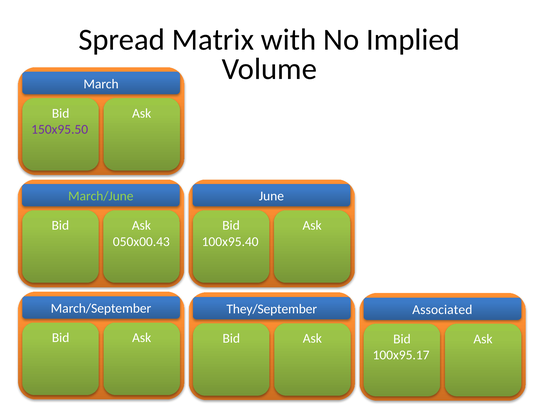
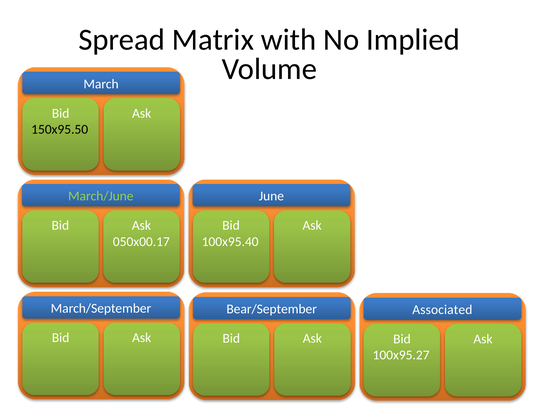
150x95.50 colour: purple -> black (60, 130)
050x00.43: 050x00.43 -> 050x00.17 (141, 242)
They/September: They/September -> Bear/September (272, 309)
100x95.17: 100x95.17 -> 100x95.27 (401, 355)
